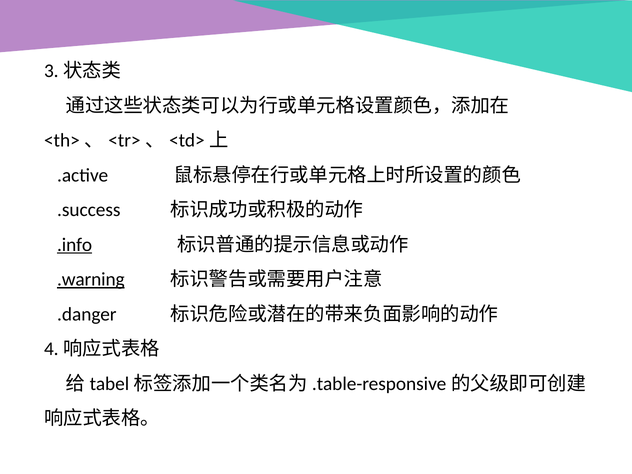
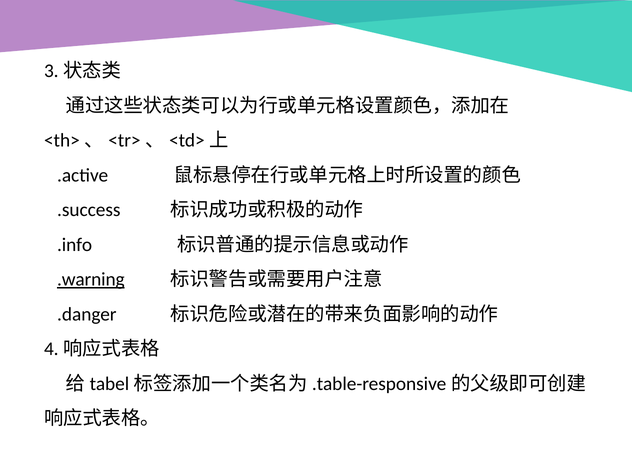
.info underline: present -> none (75, 245)
